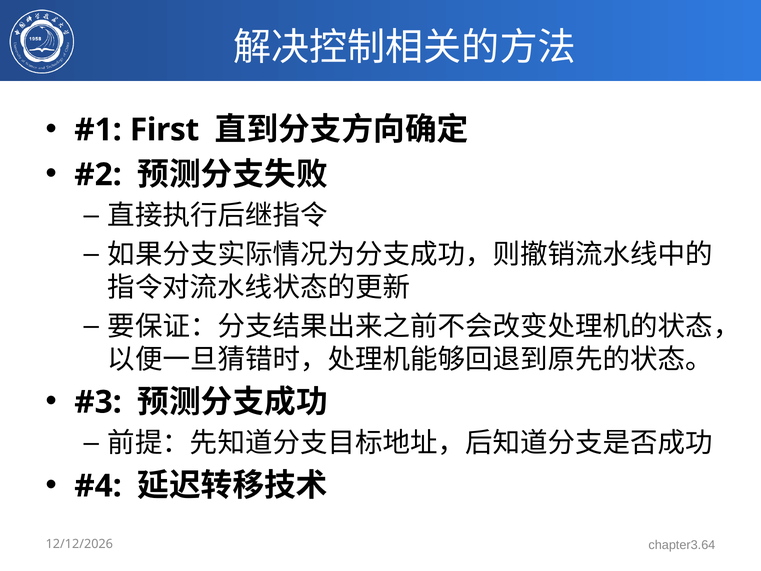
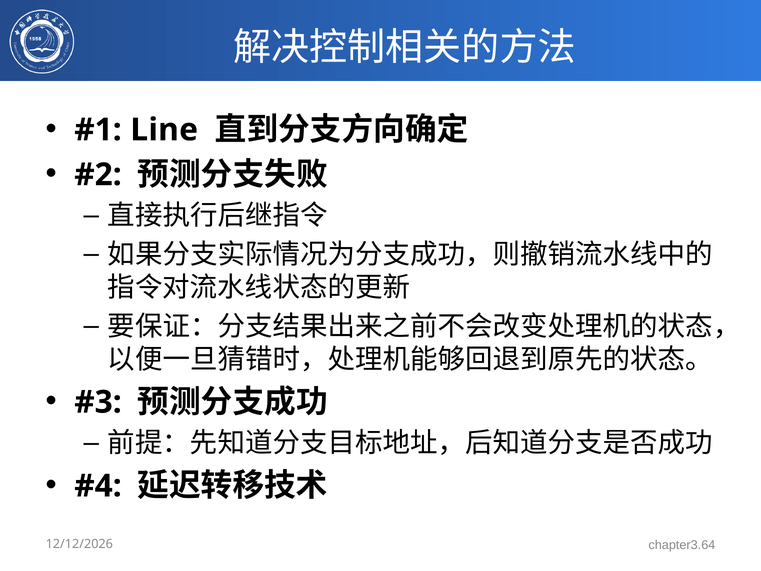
First: First -> Line (164, 130)
